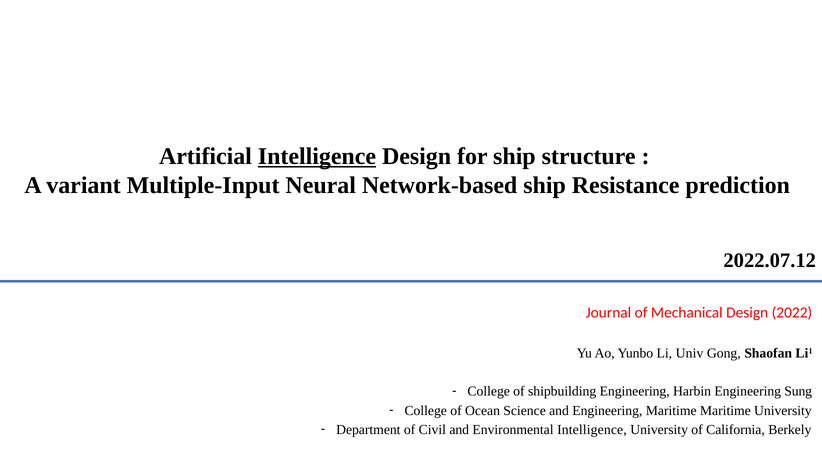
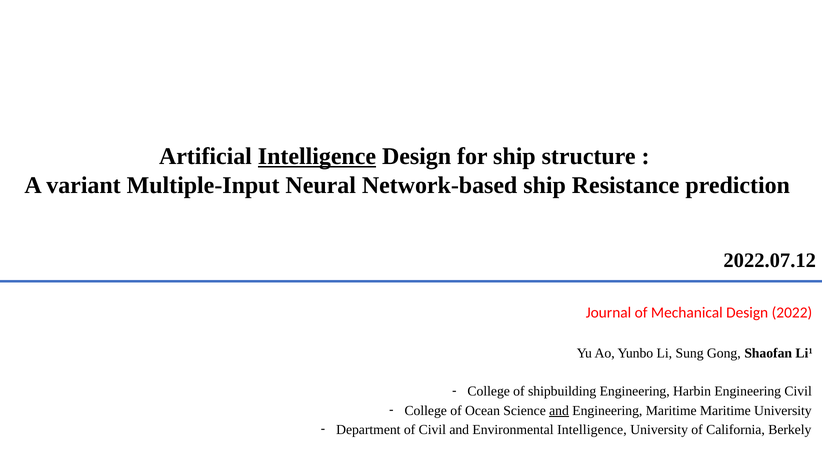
Univ: Univ -> Sung (690, 353)
Engineering Sung: Sung -> Civil (798, 391)
and underline: none -> present (559, 410)
